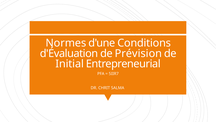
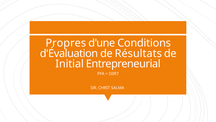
Normes: Normes -> Propres (66, 43)
Prévision: Prévision -> Résultats (138, 53)
